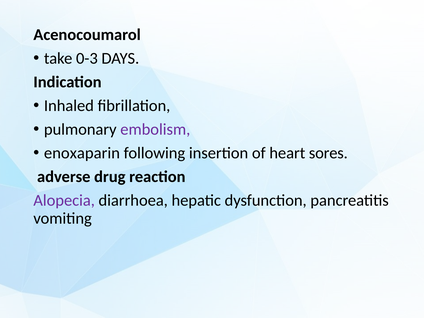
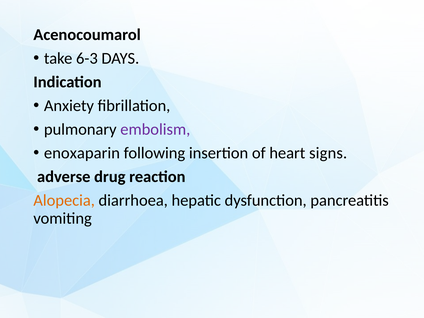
0-3: 0-3 -> 6-3 (87, 58)
Inhaled: Inhaled -> Anxiety (69, 106)
sores: sores -> signs (328, 153)
Alopecia colour: purple -> orange (64, 200)
